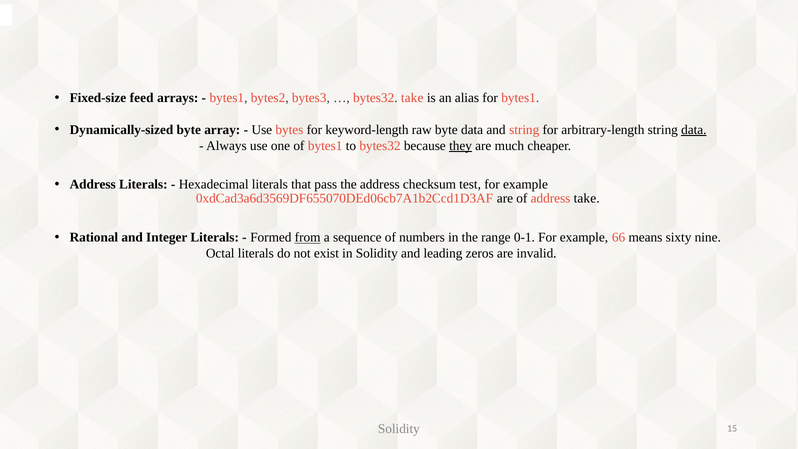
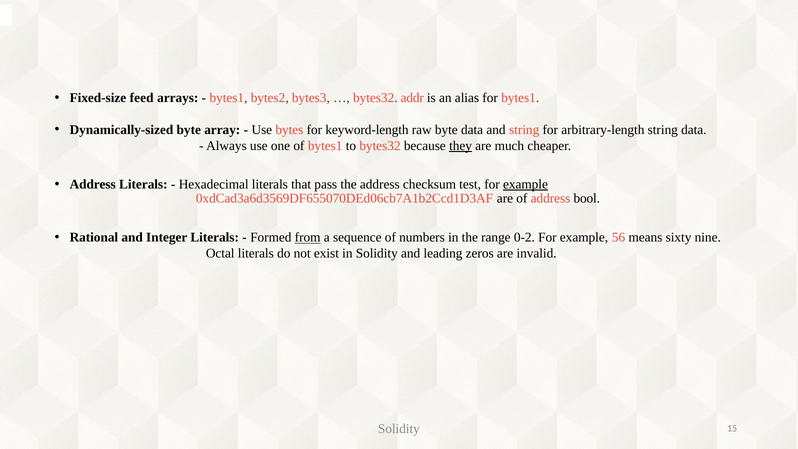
bytes32 take: take -> addr (412, 98)
data underline: present -> none (694, 130)
example underline: none -> present (525, 184)
address take: take -> bool (587, 199)
0-1: 0-1 -> 0-2 (524, 237)
66: 66 -> 56 (619, 237)
